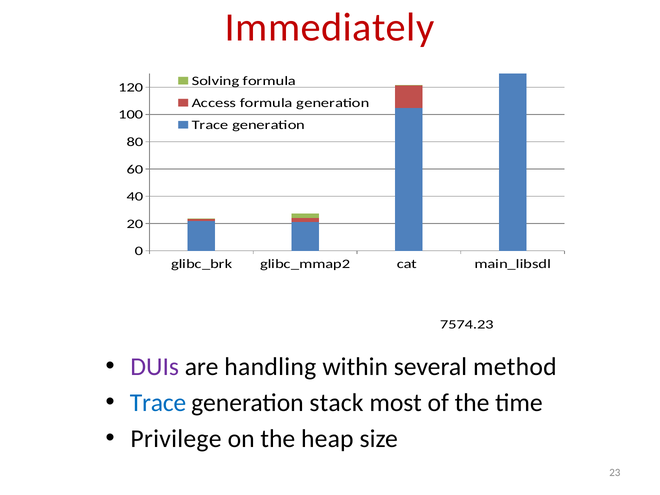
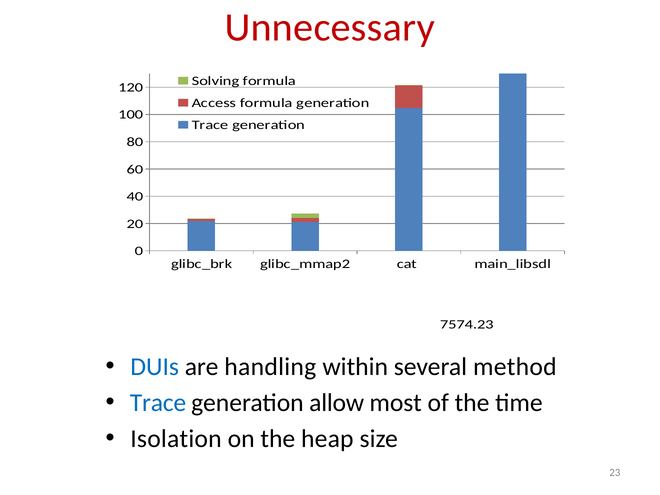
Immediately: Immediately -> Unnecessary (330, 28)
DUIs colour: purple -> blue (155, 367)
stack: stack -> allow (337, 403)
Privilege: Privilege -> Isolation (176, 439)
